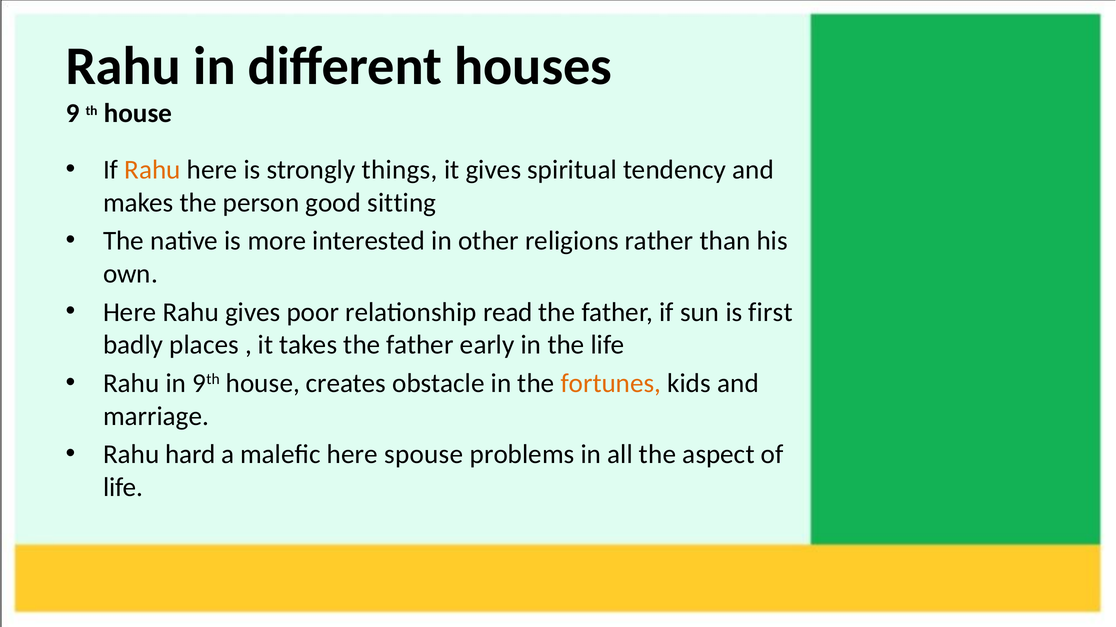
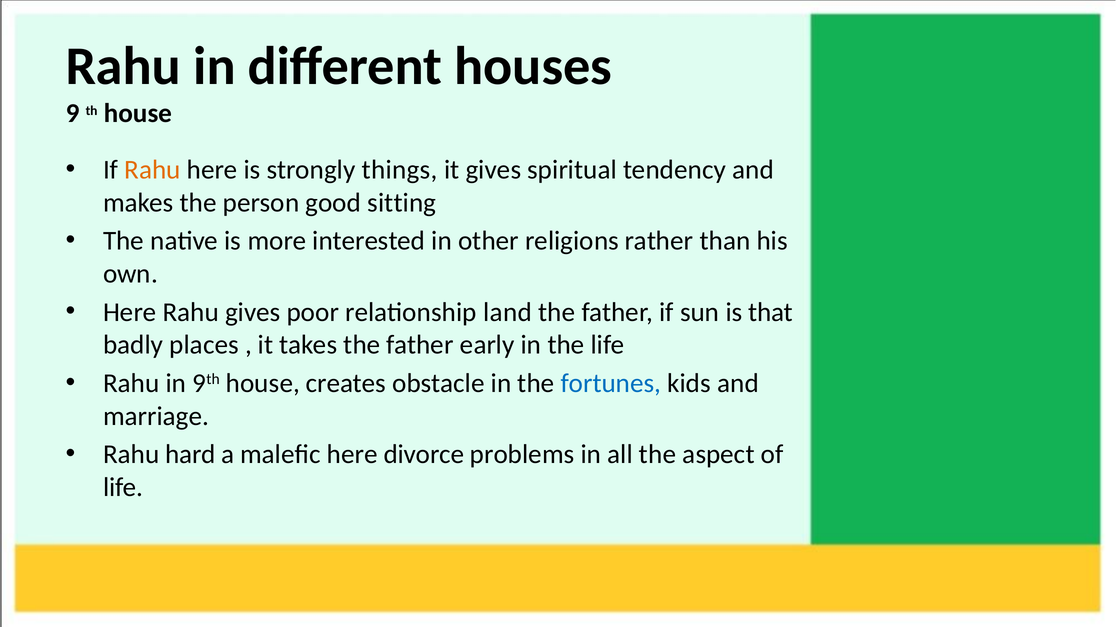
read: read -> land (508, 312)
first: first -> that (771, 312)
fortunes colour: orange -> blue (611, 383)
spouse: spouse -> divorce (424, 454)
